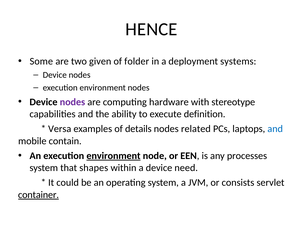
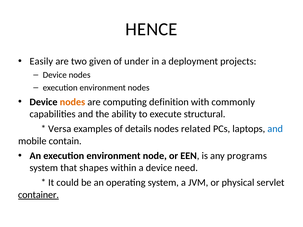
Some: Some -> Easily (41, 61)
folder: folder -> under (137, 61)
systems: systems -> projects (238, 61)
nodes colour: purple -> orange (72, 102)
hardware: hardware -> definition (169, 102)
stereotype: stereotype -> commonly (233, 102)
definition: definition -> structural (205, 114)
environment underline: present -> none (114, 156)
processes: processes -> programs (247, 156)
consists: consists -> physical (238, 183)
